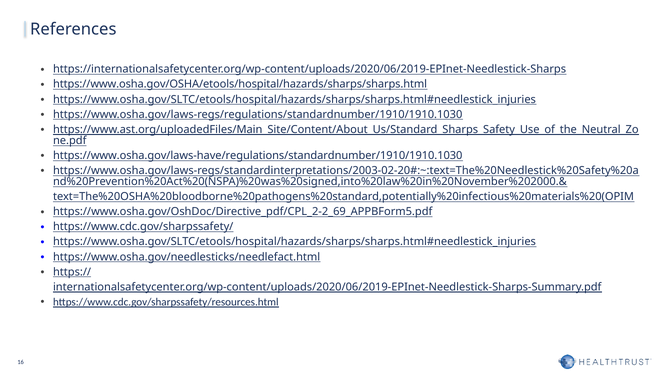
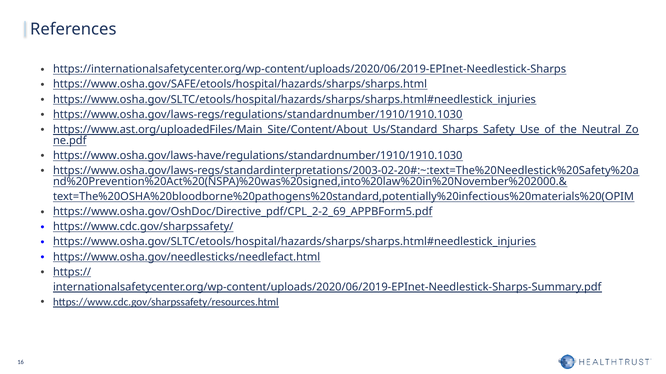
https://www.osha.gov/OSHA/etools/hospital/hazards/sharps/sharps.html: https://www.osha.gov/OSHA/etools/hospital/hazards/sharps/sharps.html -> https://www.osha.gov/SAFE/etools/hospital/hazards/sharps/sharps.html (240, 84)
